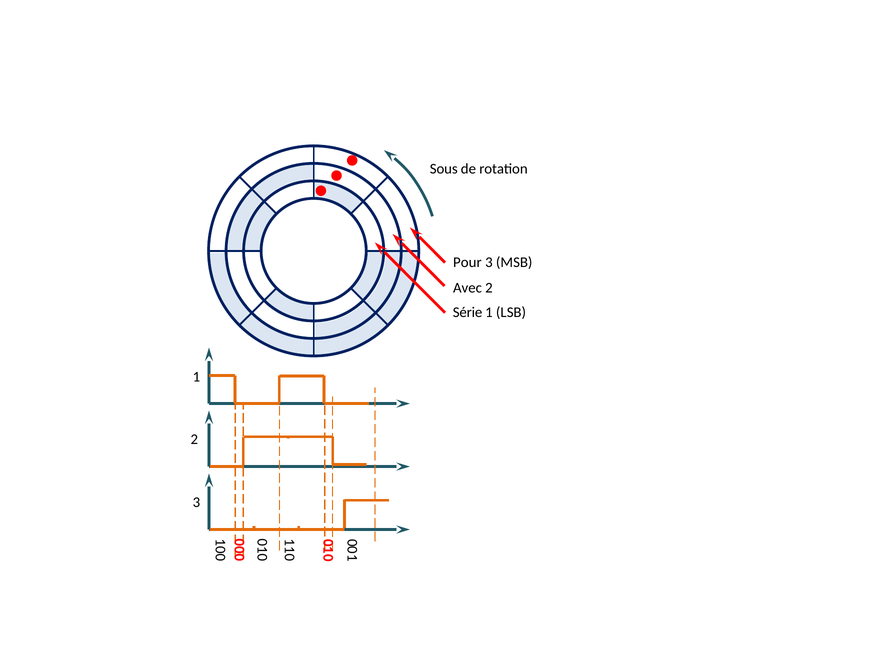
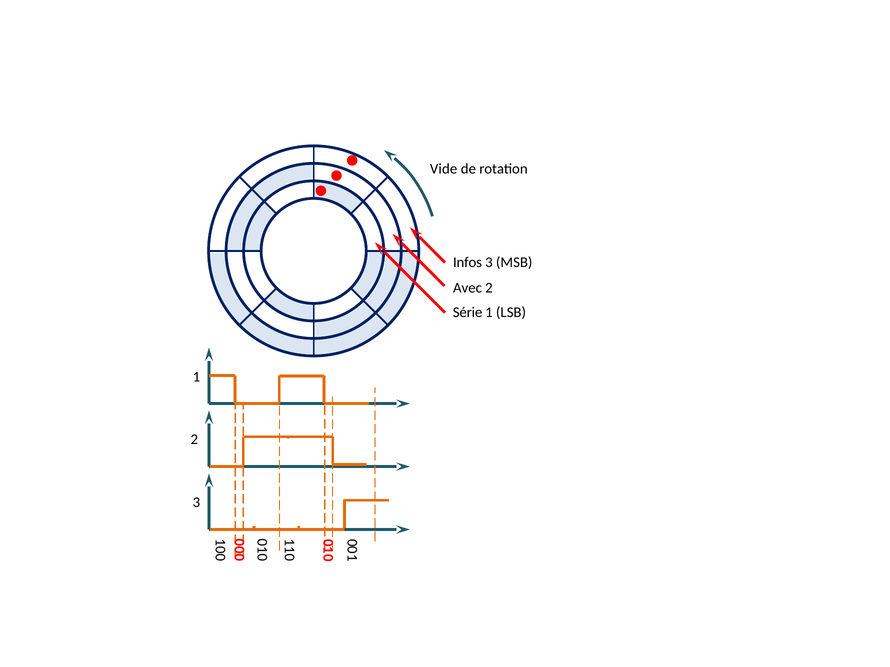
Sous: Sous -> Vide (444, 169)
Pour: Pour -> Infos (468, 263)
